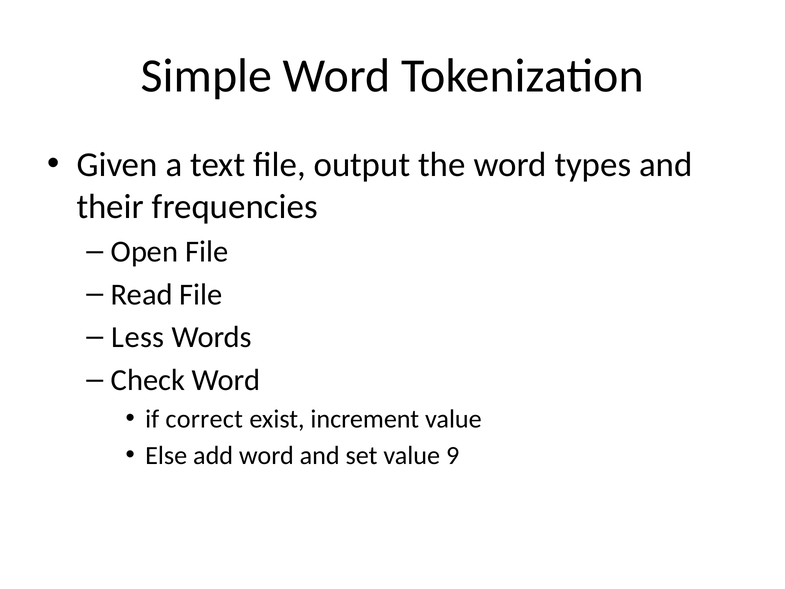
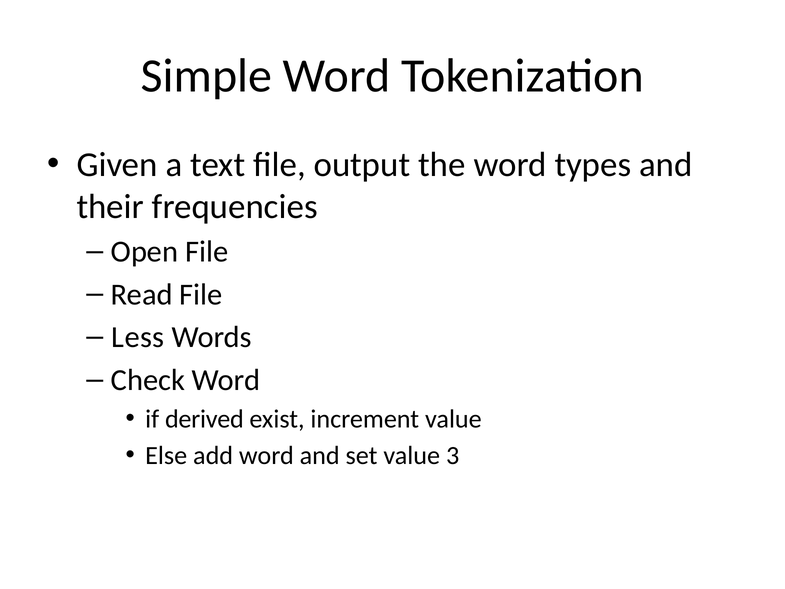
correct: correct -> derived (204, 419)
9: 9 -> 3 (453, 456)
